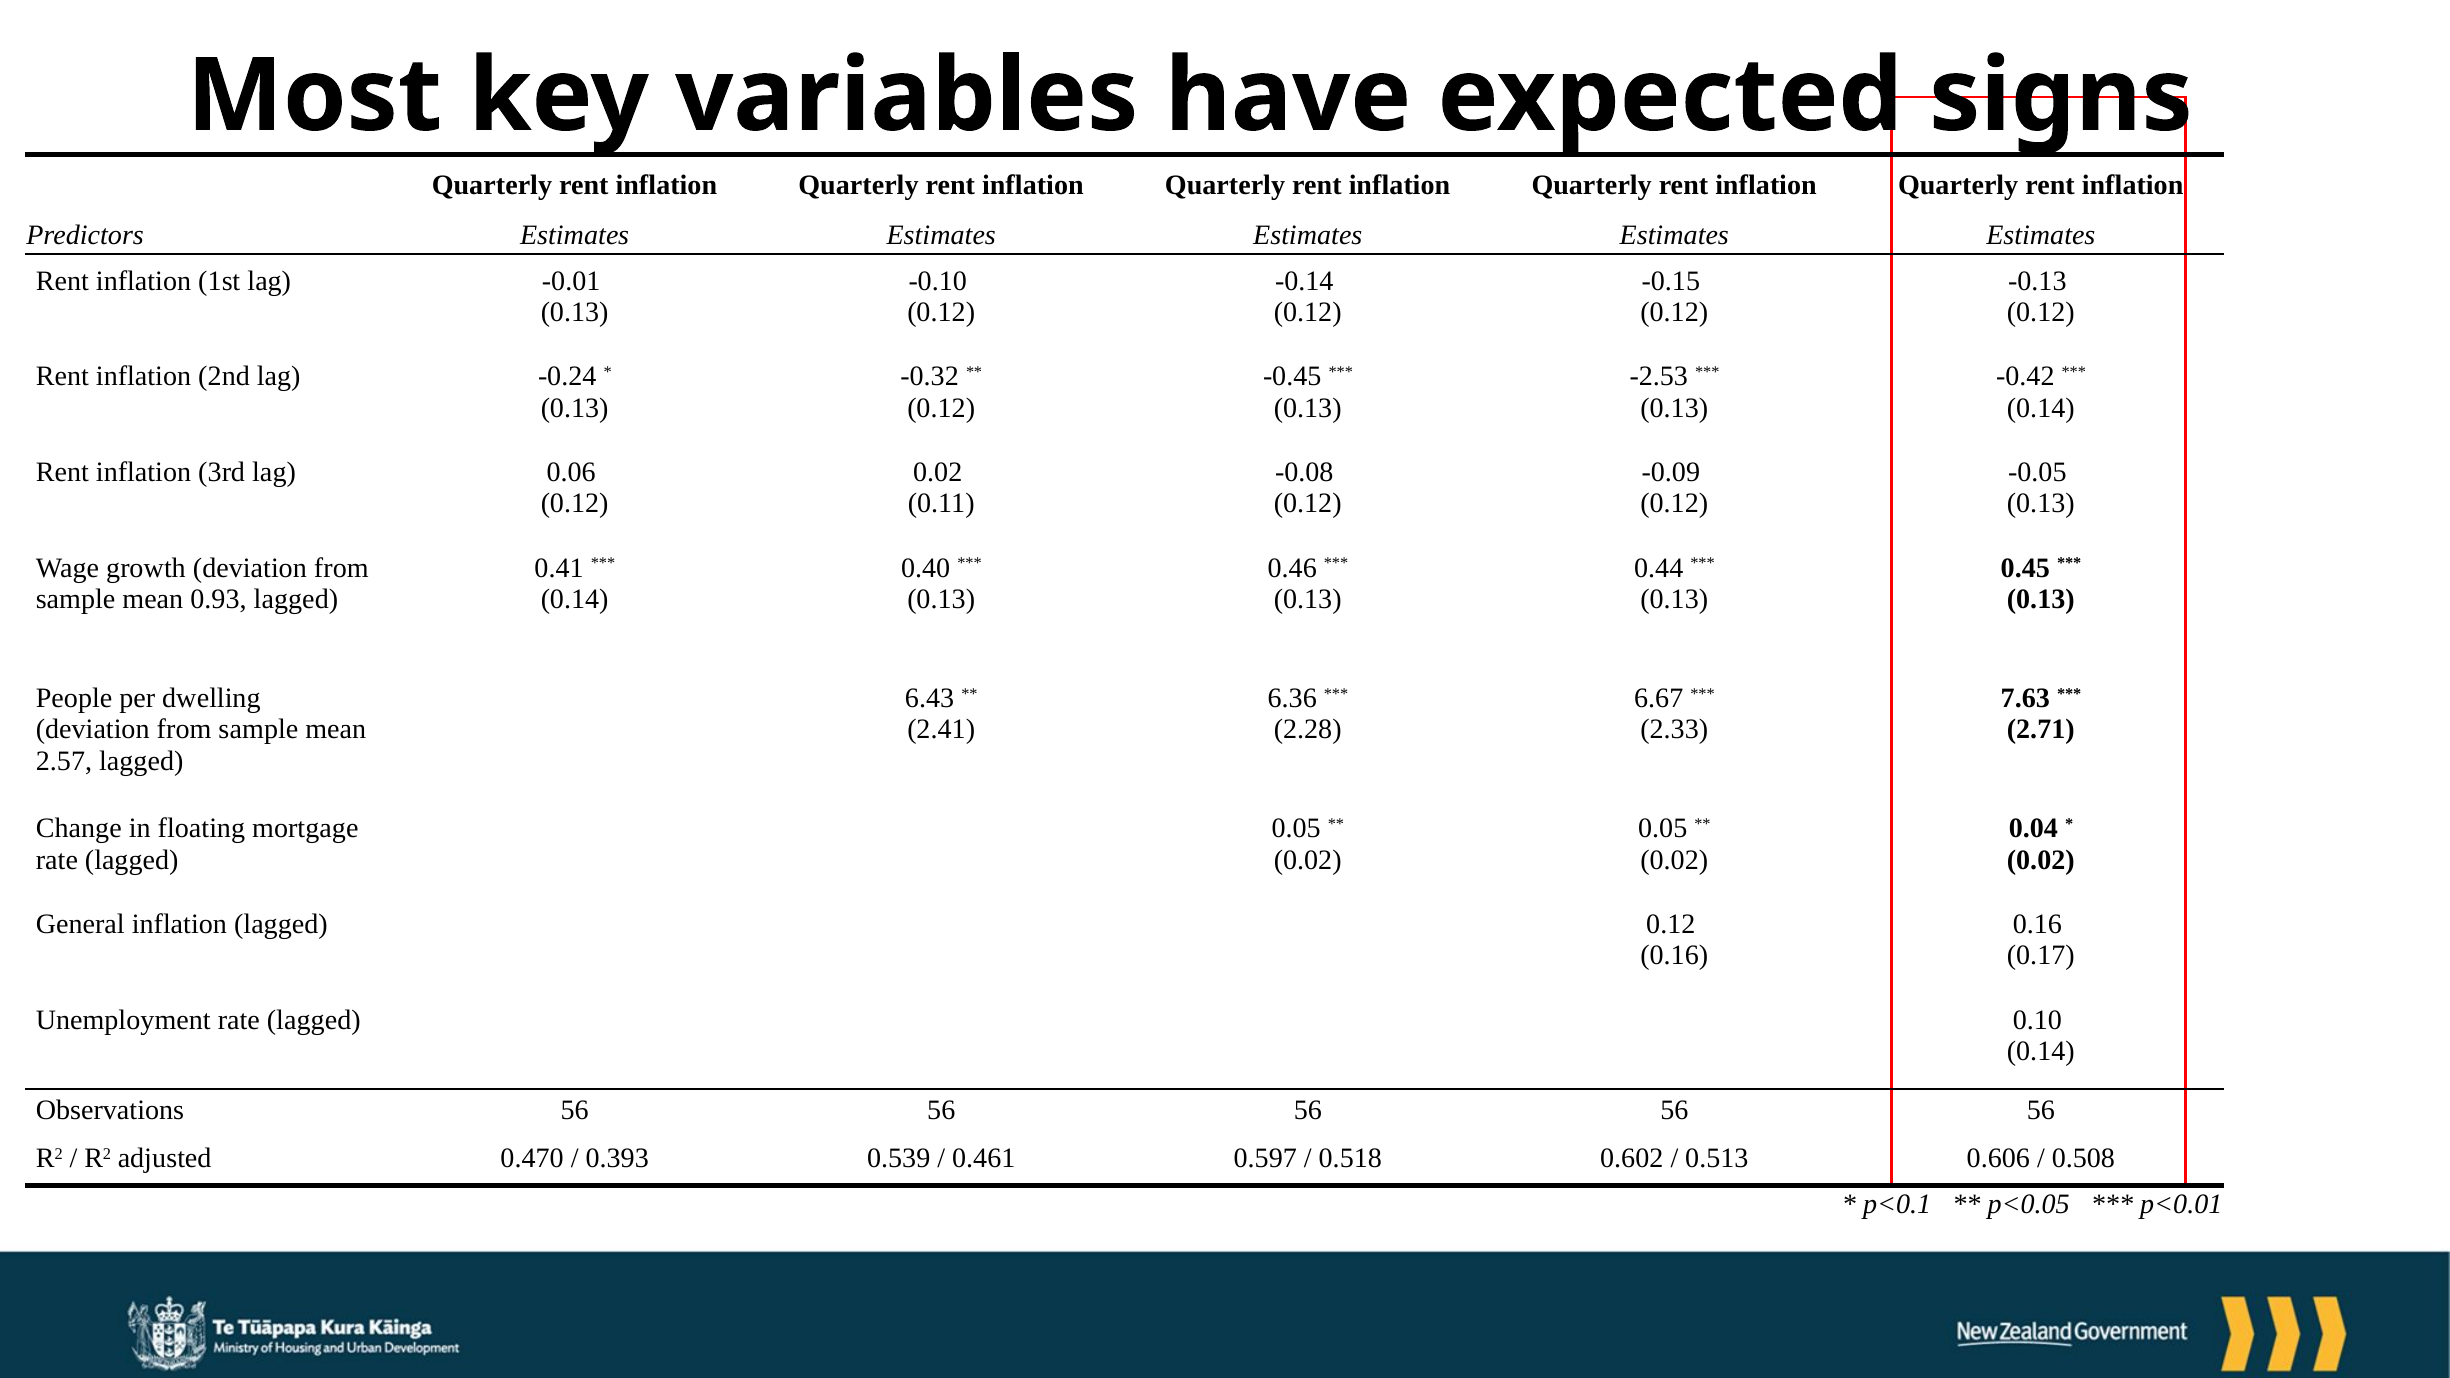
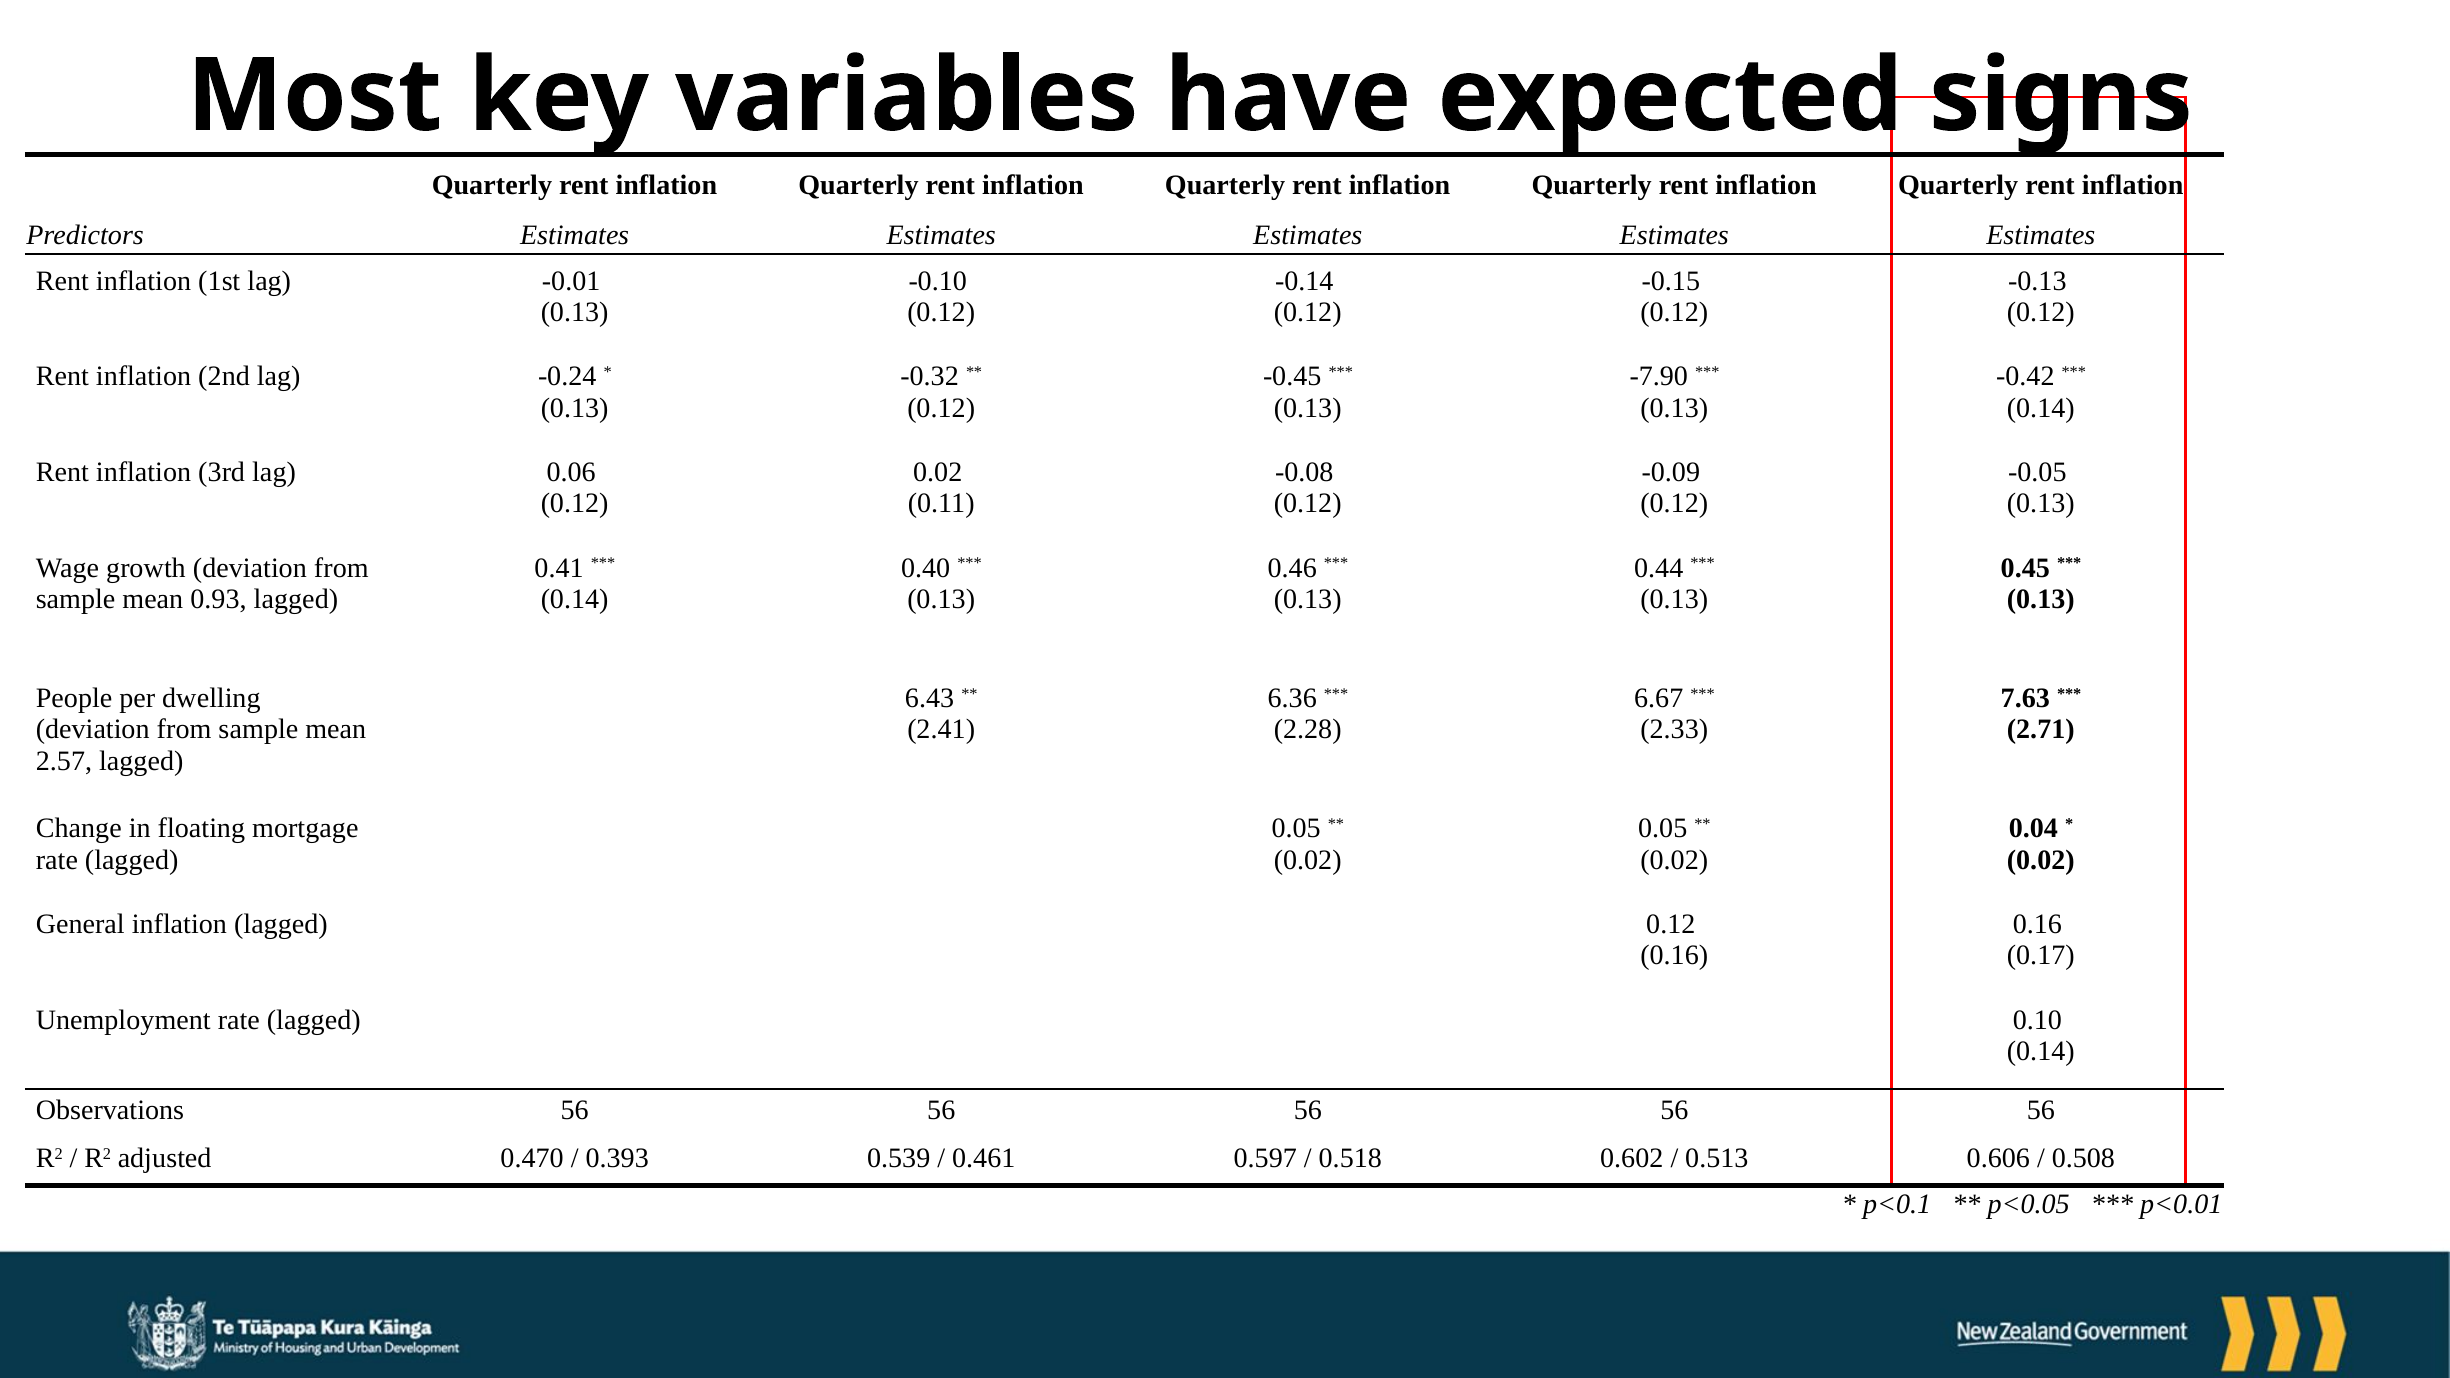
-2.53: -2.53 -> -7.90 (1659, 377)
